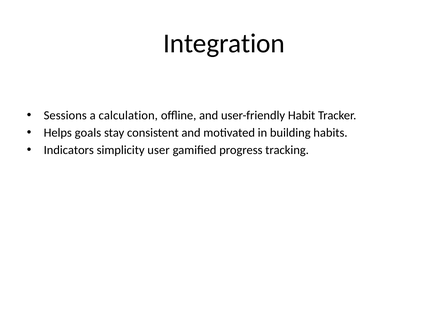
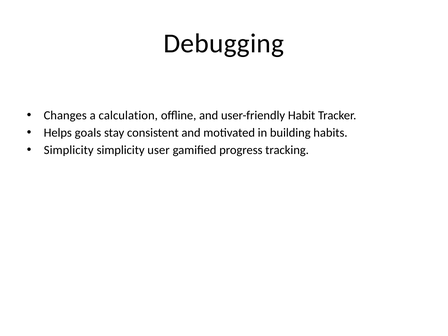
Integration: Integration -> Debugging (224, 43)
Sessions: Sessions -> Changes (65, 115)
Indicators: Indicators -> Simplicity (69, 150)
